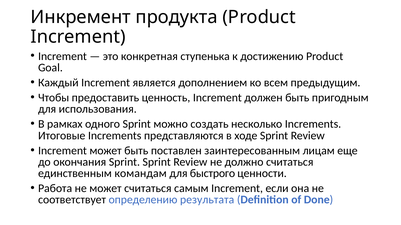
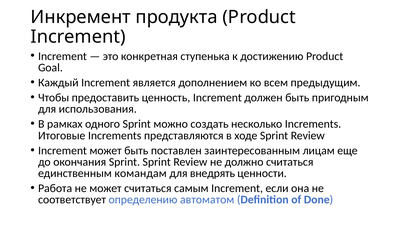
быстрого: быстрого -> внедрять (212, 174)
результата: результата -> автоматом (207, 200)
